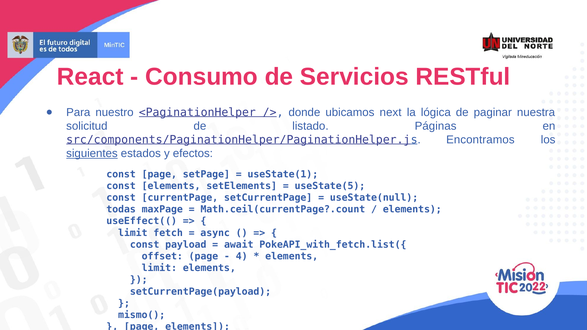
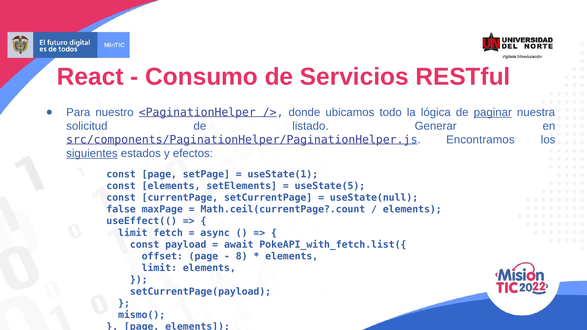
next: next -> todo (391, 112)
paginar underline: none -> present (493, 112)
Páginas: Páginas -> Generar (436, 126)
todas: todas -> false (121, 209)
4: 4 -> 8 (242, 256)
